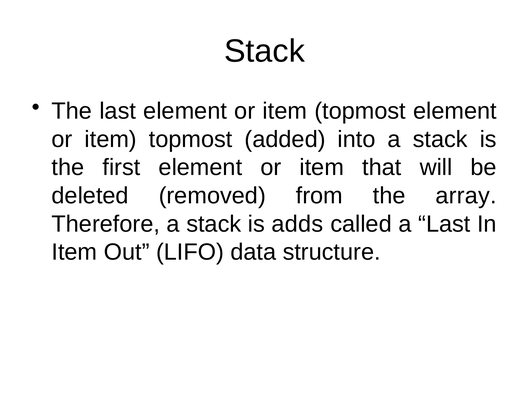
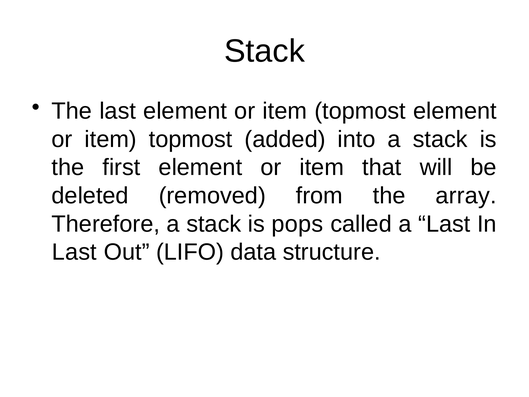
adds: adds -> pops (297, 224)
Item: Item -> Last (74, 252)
